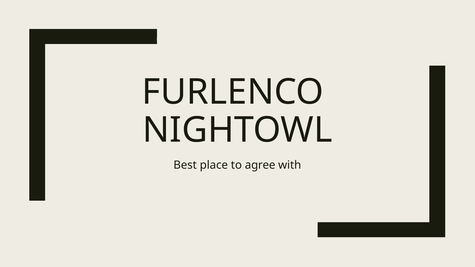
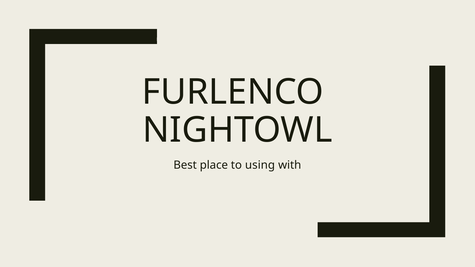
agree: agree -> using (260, 165)
